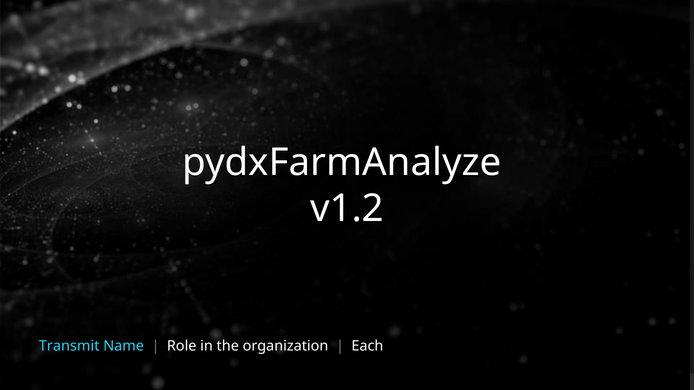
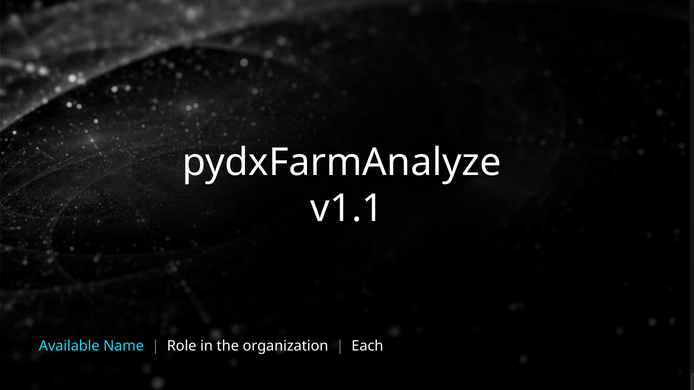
v1.2: v1.2 -> v1.1 (347, 209)
Transmit: Transmit -> Available (69, 346)
